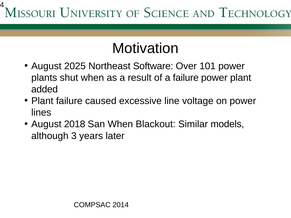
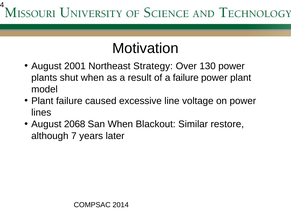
2025: 2025 -> 2001 (75, 66)
Software: Software -> Strategy (153, 66)
101: 101 -> 130 (208, 66)
added: added -> model (44, 89)
2018: 2018 -> 2068 (75, 124)
models: models -> restore (227, 124)
3: 3 -> 7 (74, 136)
